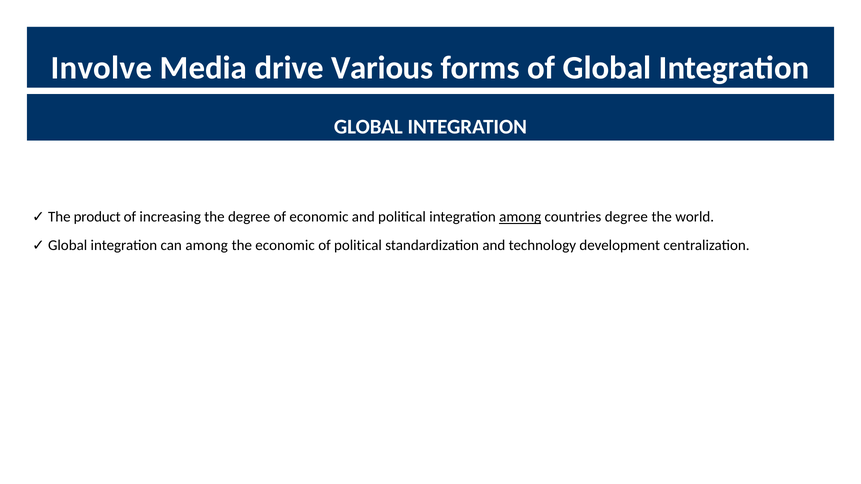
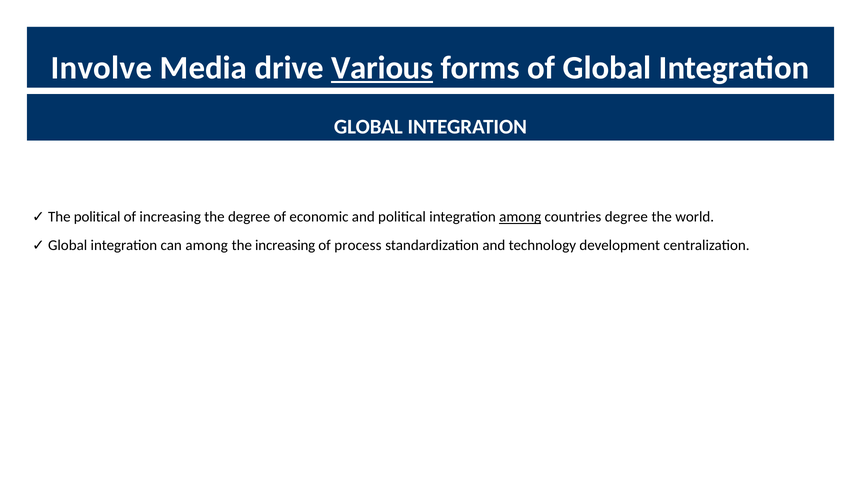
Various underline: none -> present (382, 68)
product: product -> political (97, 217)
the economic: economic -> increasing (285, 246)
of political: political -> process (358, 246)
